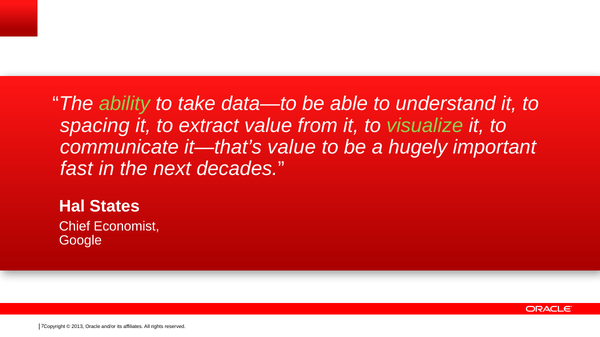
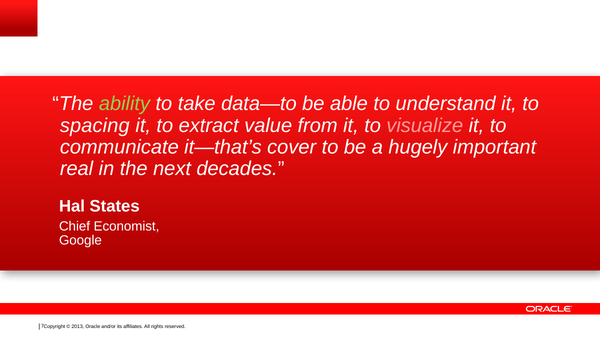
visualize colour: light green -> pink (425, 126)
it—that’s value: value -> cover (292, 147)
fast: fast -> real (77, 169)
